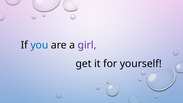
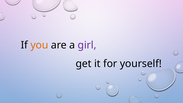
you colour: blue -> orange (39, 45)
